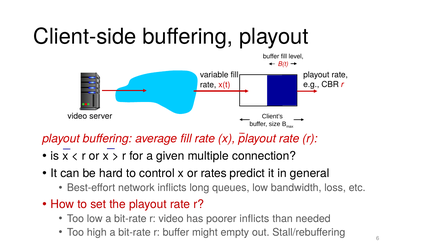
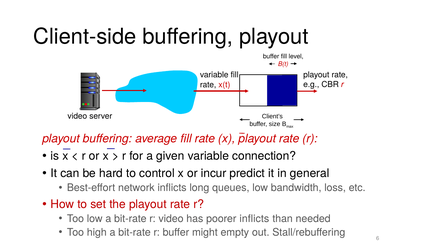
given multiple: multiple -> variable (208, 156)
rates: rates -> incur (214, 173)
